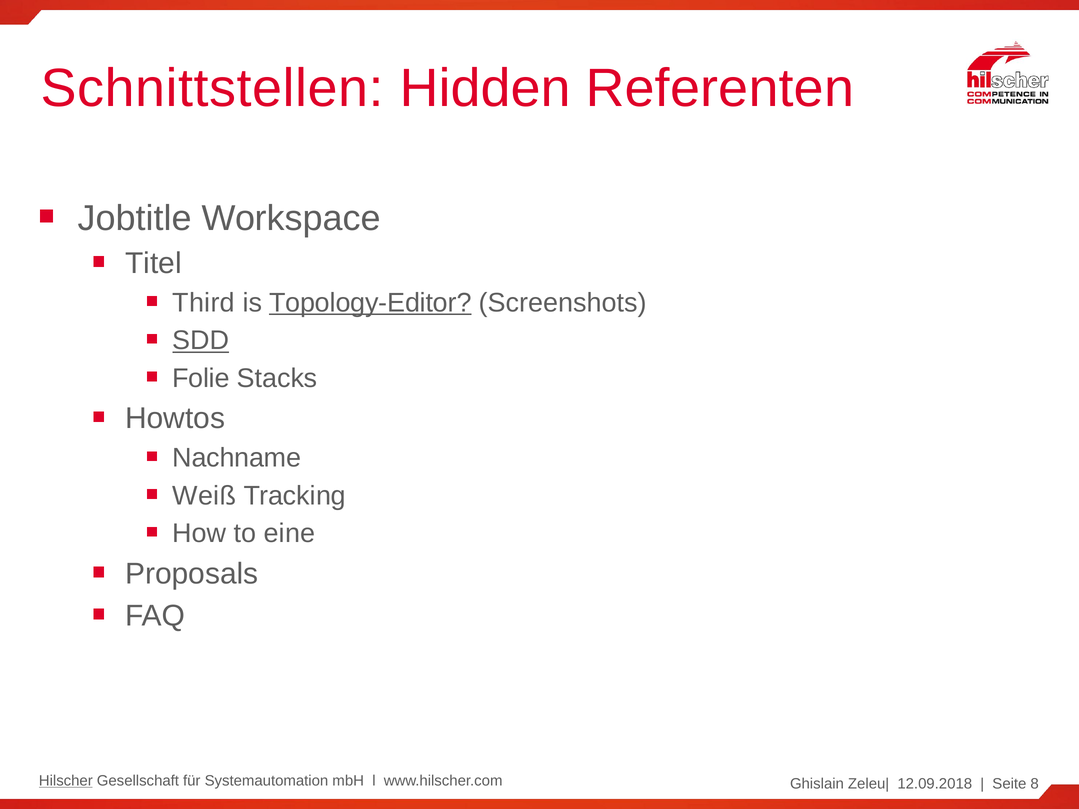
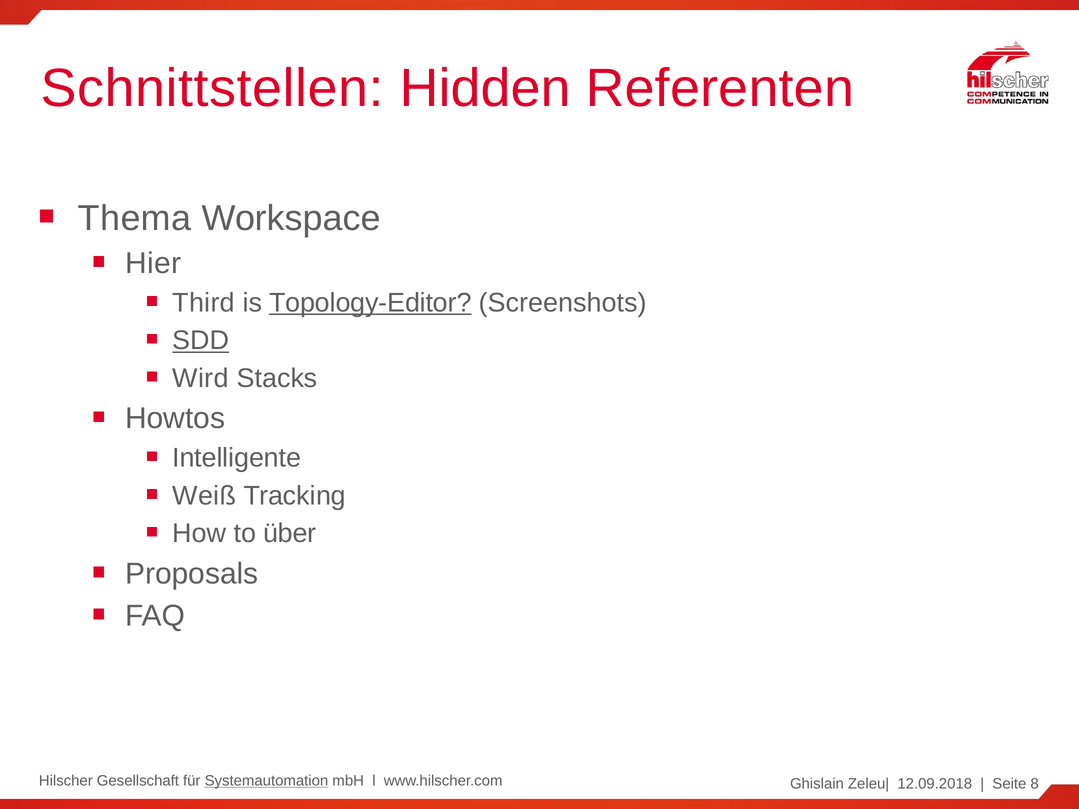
Jobtitle: Jobtitle -> Thema (135, 218)
Titel: Titel -> Hier (153, 263)
Folie: Folie -> Wird (201, 378)
Nachname: Nachname -> Intelligente (237, 458)
eine: eine -> über (290, 534)
Hilscher underline: present -> none (66, 781)
Systemautomation underline: none -> present (266, 781)
